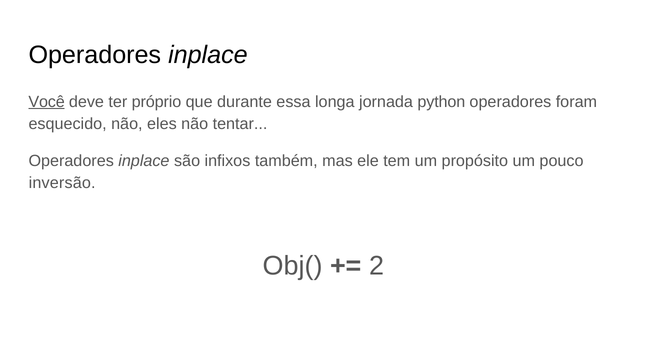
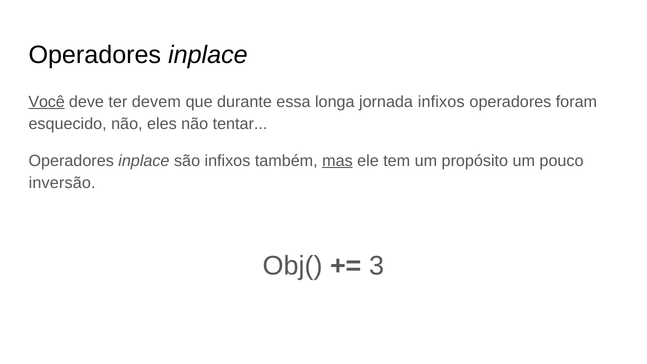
próprio: próprio -> devem (156, 102)
jornada python: python -> infixos (441, 102)
mas underline: none -> present (337, 161)
2: 2 -> 3 (377, 266)
